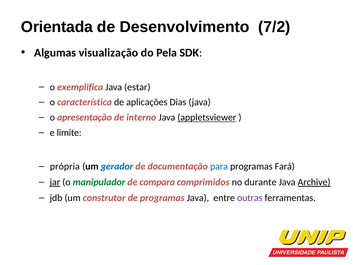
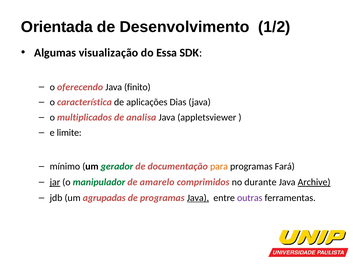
7/2: 7/2 -> 1/2 (274, 27)
Pela: Pela -> Essa (167, 53)
exemplifica: exemplifica -> oferecendo (80, 87)
estar: estar -> finito (137, 87)
apresentação: apresentação -> multiplicados (84, 117)
interno: interno -> analisa (141, 117)
appletsviewer underline: present -> none (207, 117)
própria: própria -> mínimo (65, 166)
gerador colour: blue -> green (117, 166)
para colour: blue -> orange (219, 166)
compara: compara -> amarelo (157, 182)
construtor: construtor -> agrupadas (104, 198)
Java underline: none -> present (198, 198)
